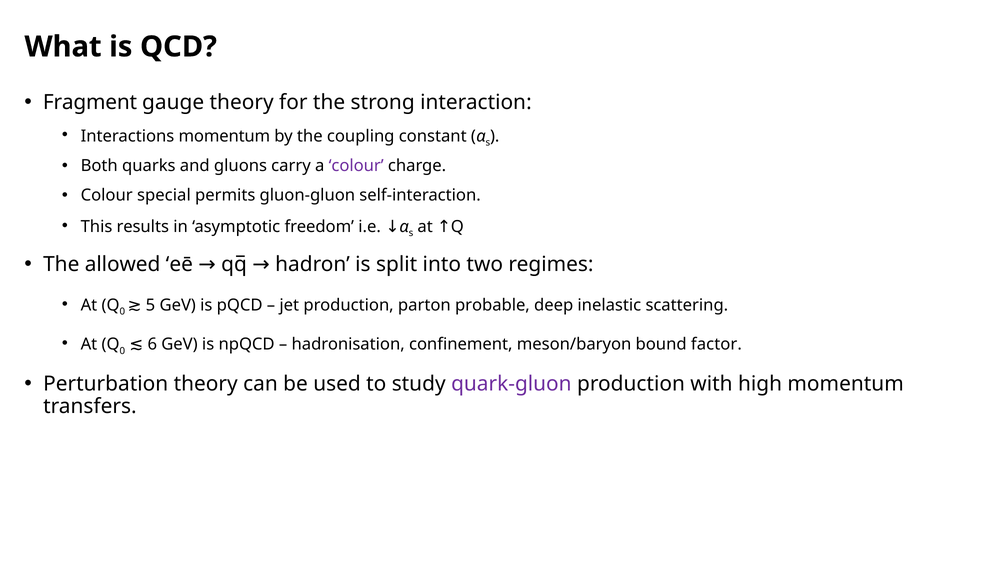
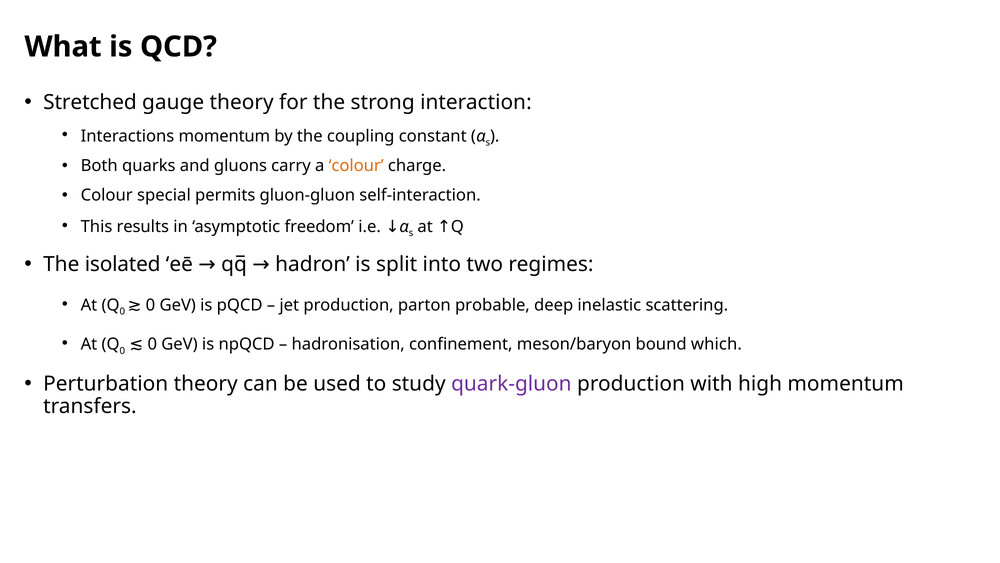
Fragment: Fragment -> Stretched (90, 102)
colour colour: purple -> orange (356, 166)
allowed: allowed -> isolated (123, 264)
5: 5 -> 0 (150, 305)
6: 6 -> 0 (152, 344)
factor: factor -> which (716, 344)
